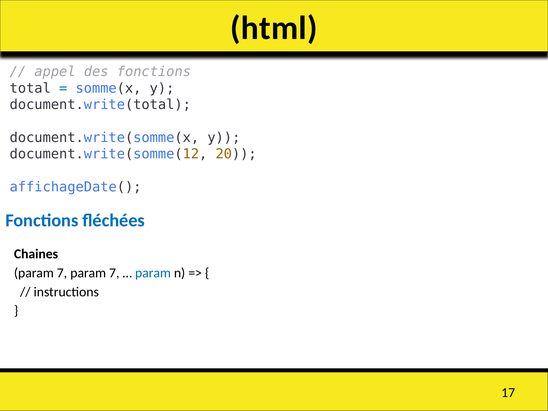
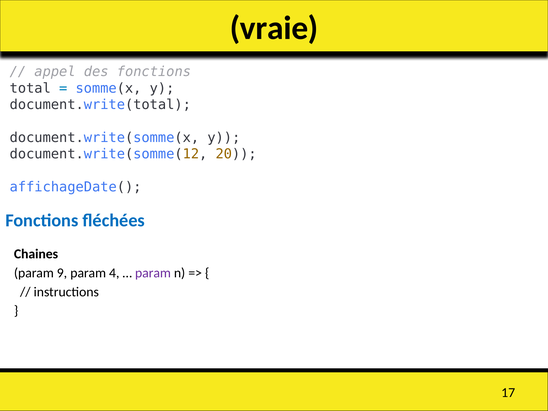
html: html -> vraie (274, 28)
7: 7 -> 9 (62, 273)
7: 7 -> 4 (114, 273)
param colour: blue -> purple (153, 273)
